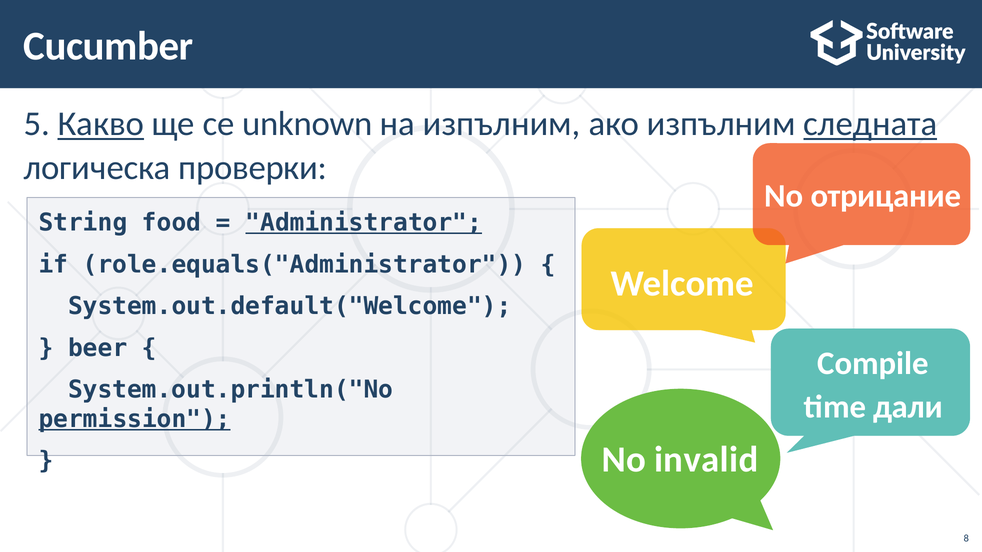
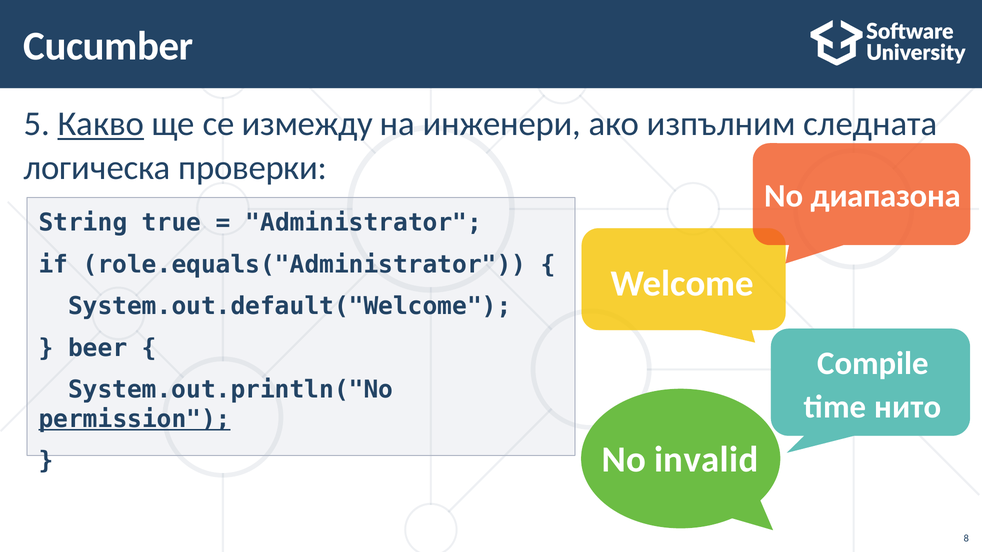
unknown: unknown -> измежду (307, 124)
на изпълним: изпълним -> инженери (502, 124)
следната underline: present -> none (870, 124)
отрицание: отрицание -> диапазона (886, 196)
food: food -> true (172, 223)
Administrator underline: present -> none (364, 223)
дали: дали -> нито (908, 407)
